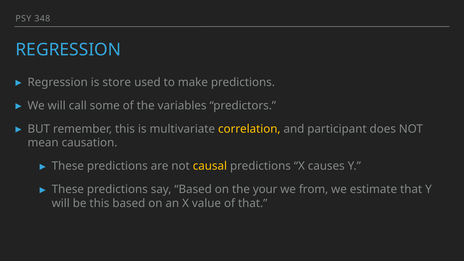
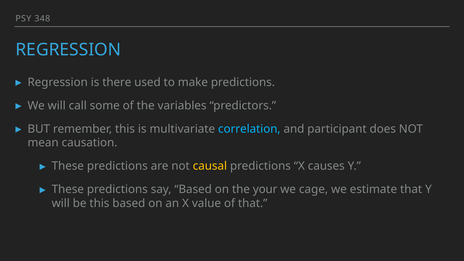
store: store -> there (117, 82)
correlation colour: yellow -> light blue (249, 129)
from: from -> cage (313, 190)
